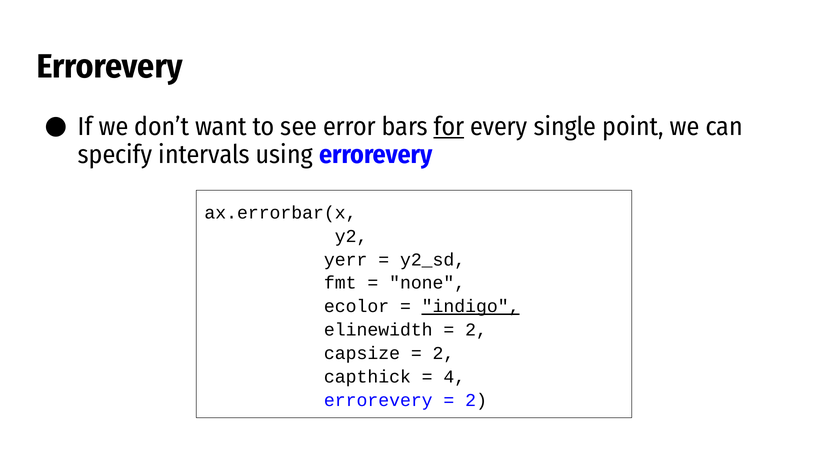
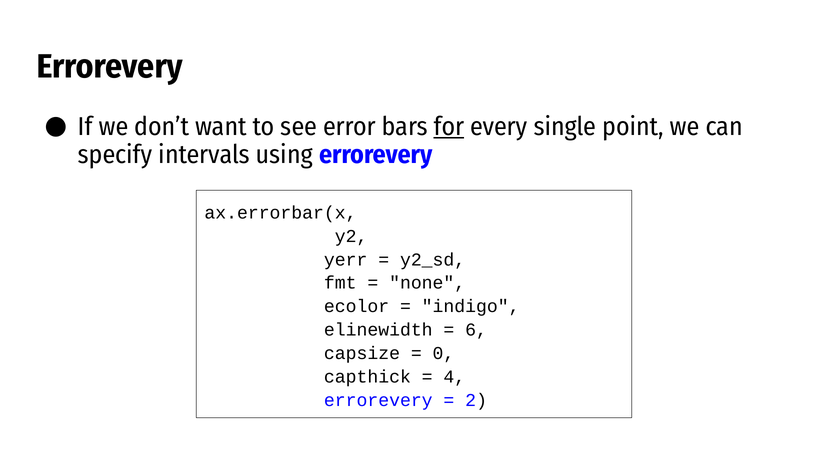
indigo underline: present -> none (471, 306)
2: 2 -> 6 (476, 330)
2: 2 -> 0 (443, 353)
